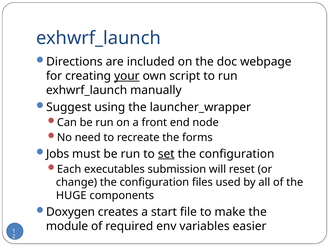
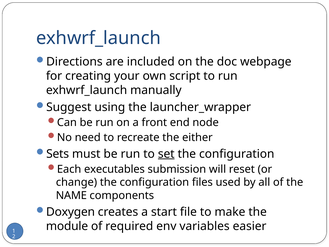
your underline: present -> none (127, 76)
forms: forms -> either (197, 137)
Jobs: Jobs -> Sets (58, 154)
HUGE: HUGE -> NAME (71, 195)
